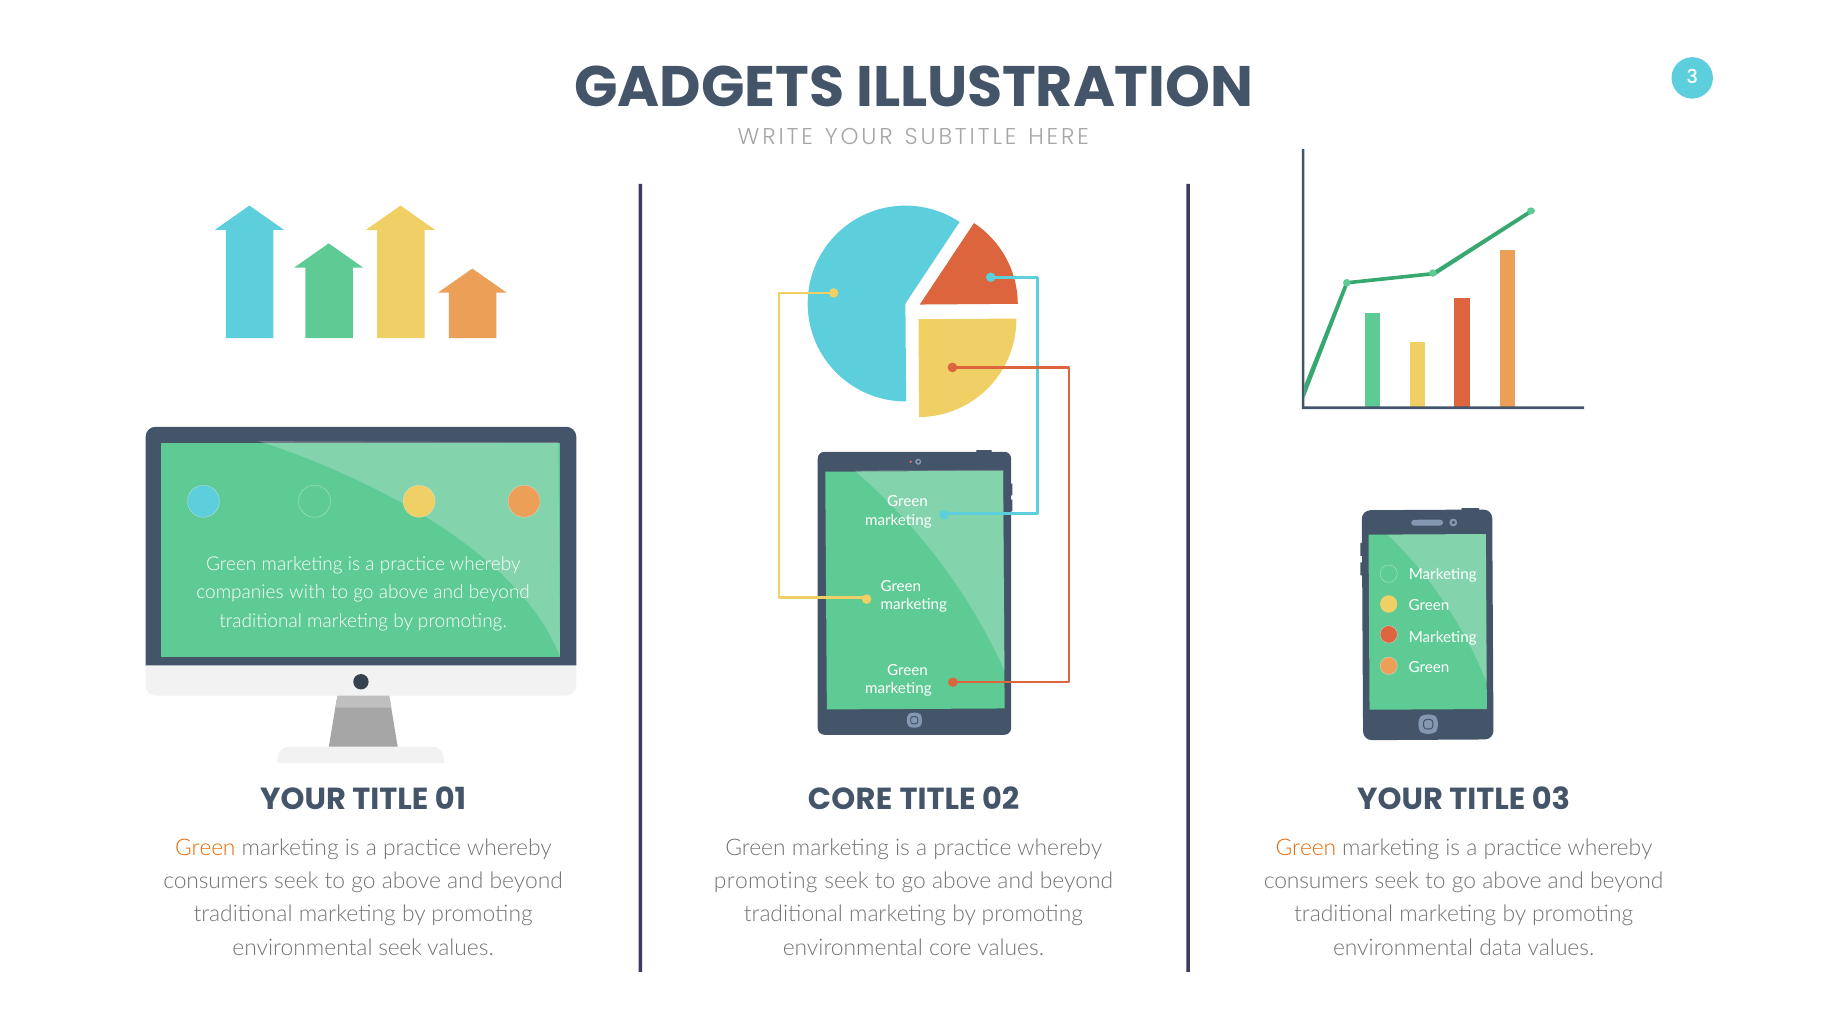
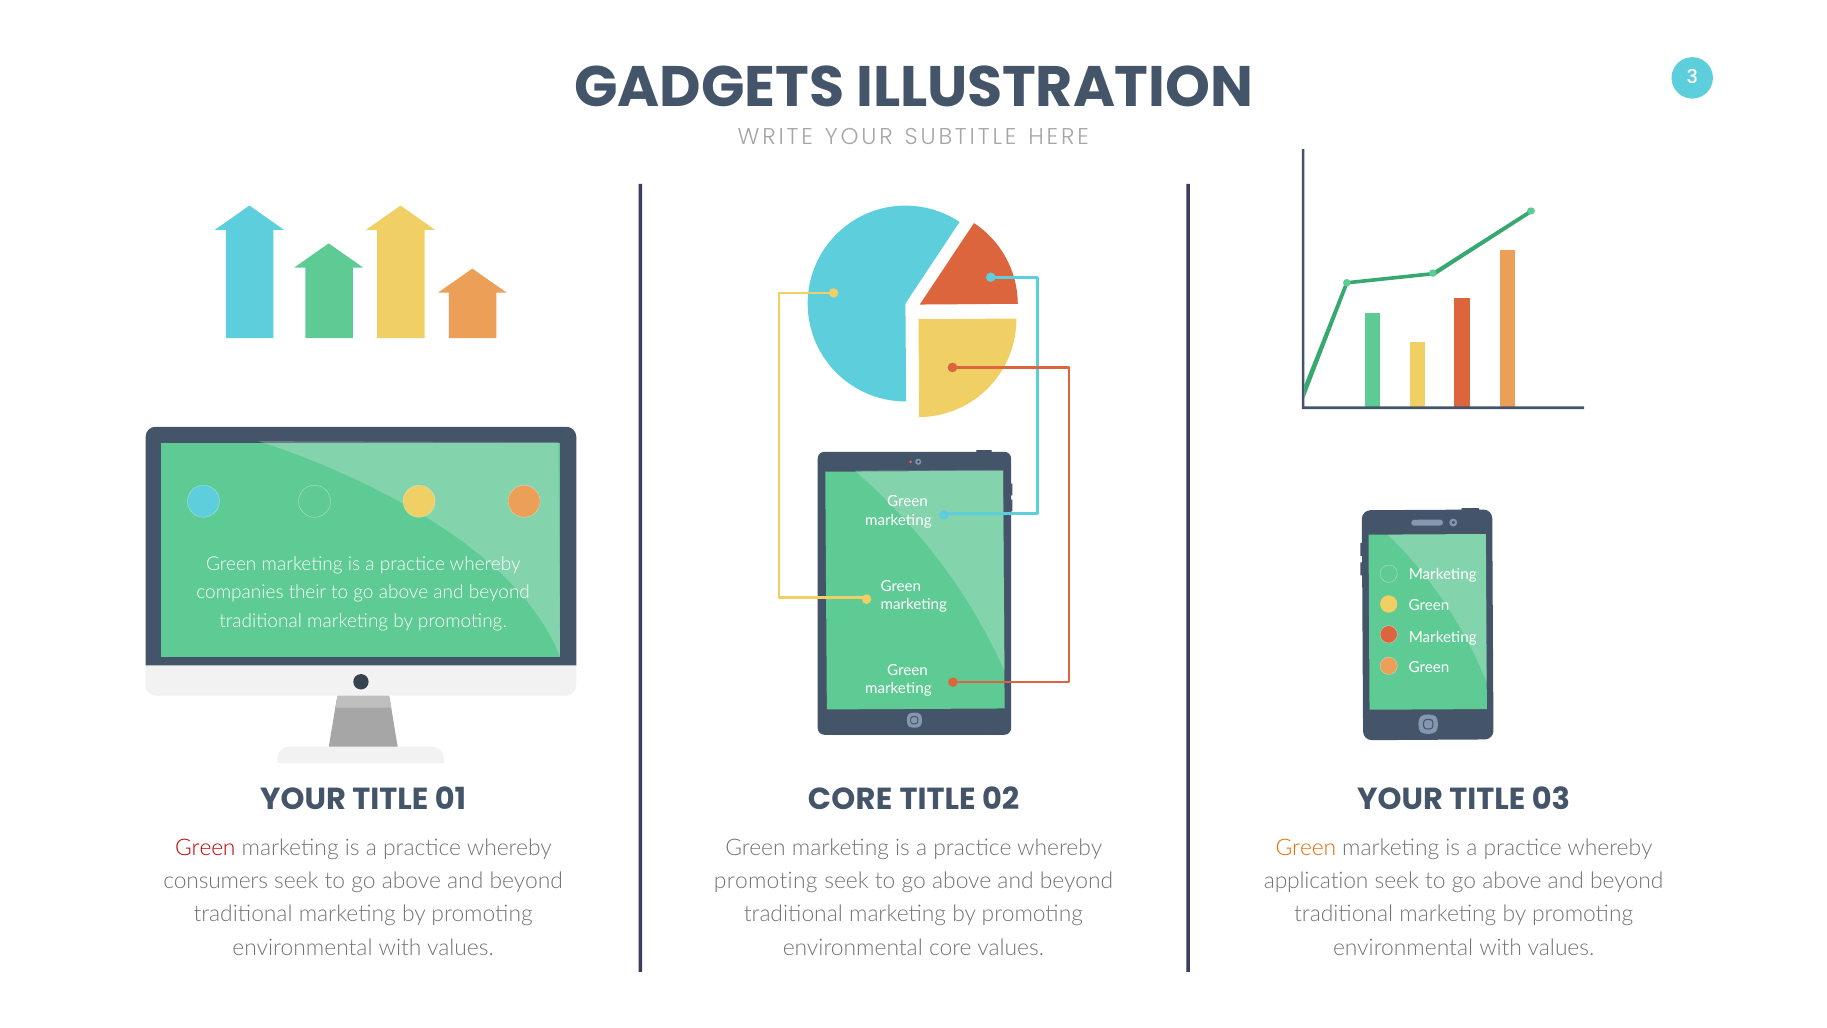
with: with -> their (307, 592)
Green colour: orange -> red (205, 847)
consumers: consumers -> application (1316, 881)
seek: seek -> with (400, 947)
data: data -> with (1501, 947)
